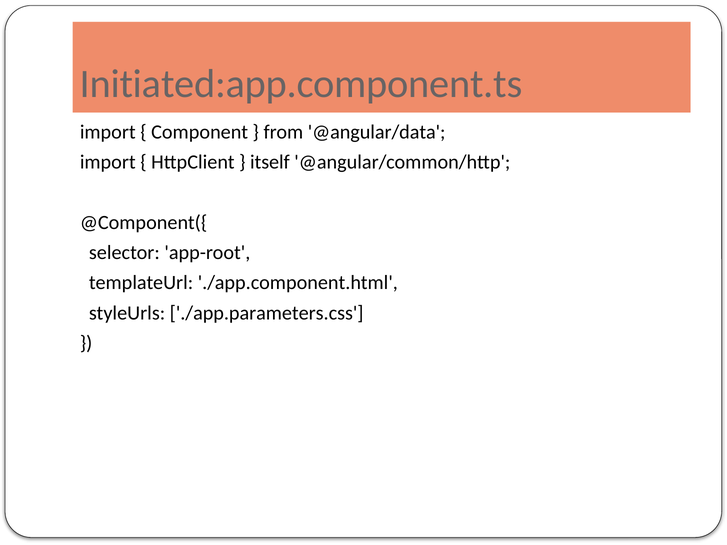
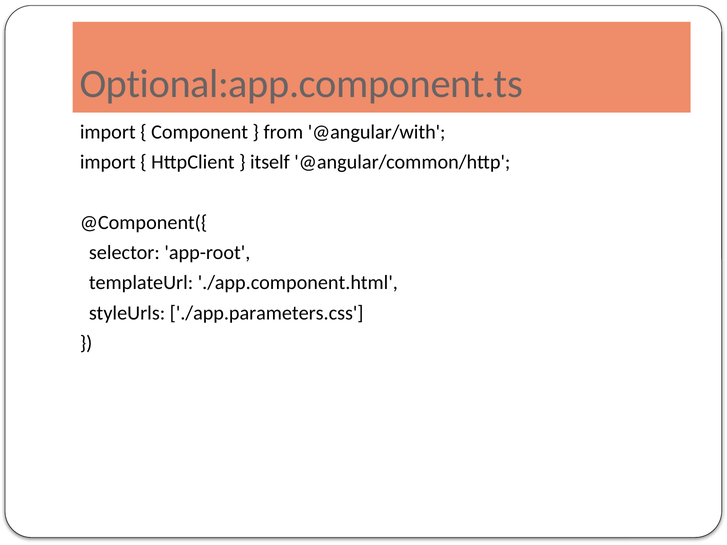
Initiated:app.component.ts: Initiated:app.component.ts -> Optional:app.component.ts (301, 84)
@angular/data: @angular/data -> @angular/with (377, 132)
